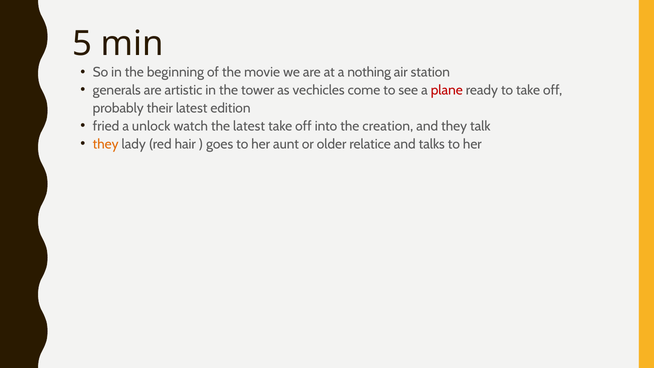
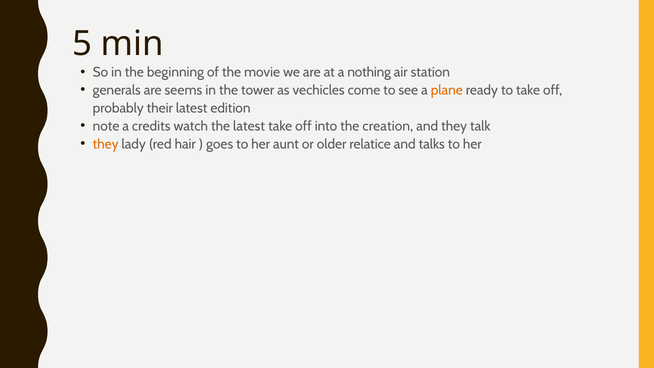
artistic: artistic -> seems (183, 90)
plane colour: red -> orange (447, 90)
fried: fried -> note (106, 126)
unlock: unlock -> credits (151, 126)
